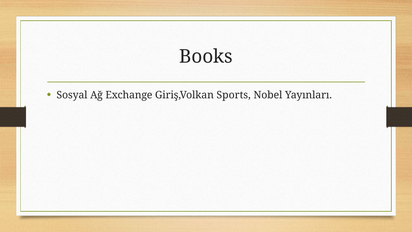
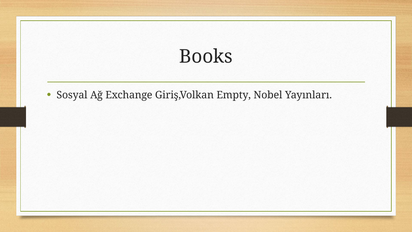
Sports: Sports -> Empty (234, 95)
